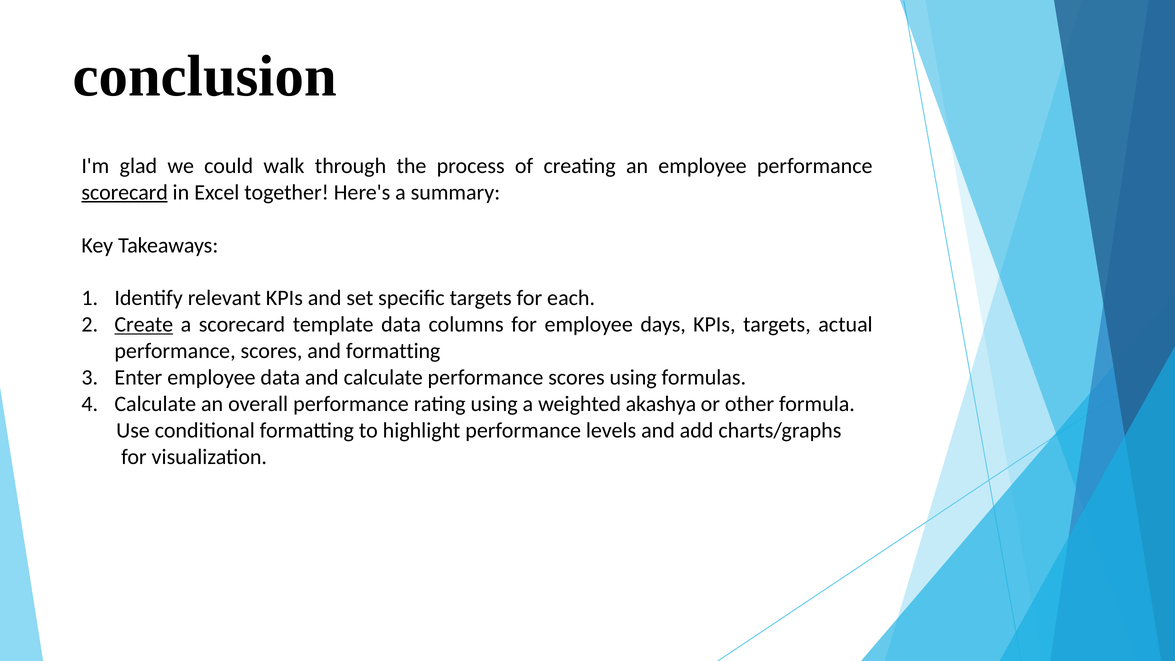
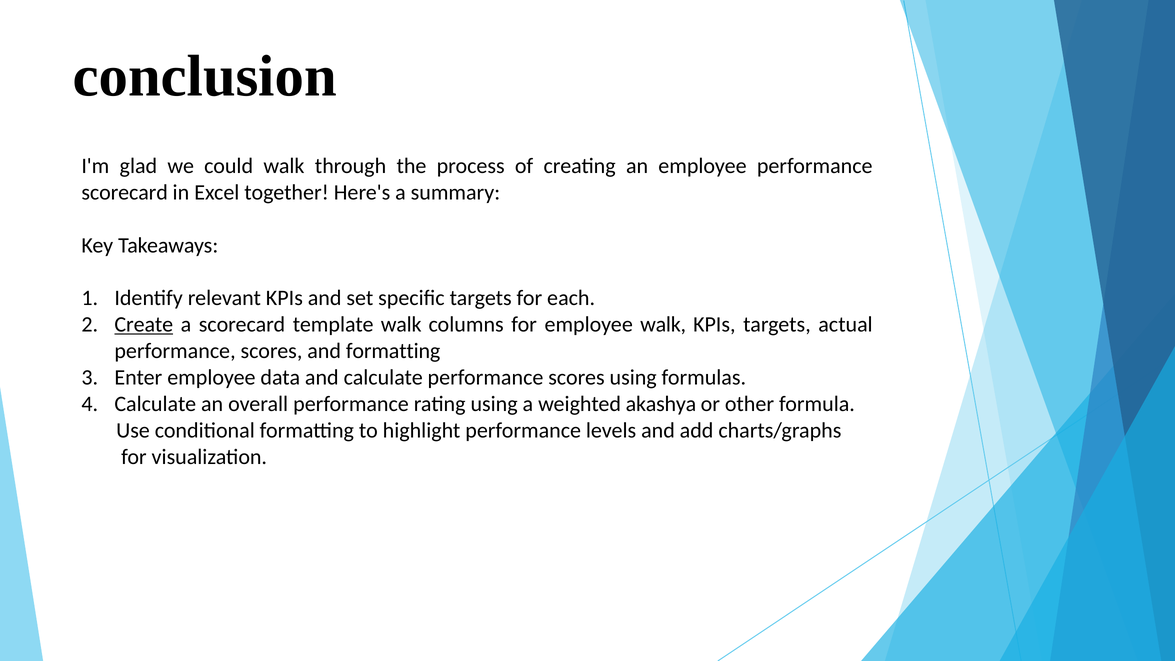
scorecard underline: present -> none (125, 192)
template data: data -> walk (401, 325)
employee days: days -> walk (663, 325)
